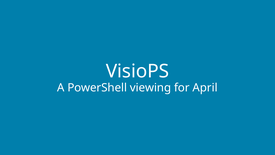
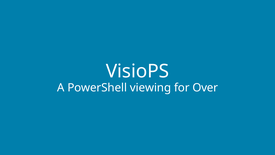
April: April -> Over (205, 87)
